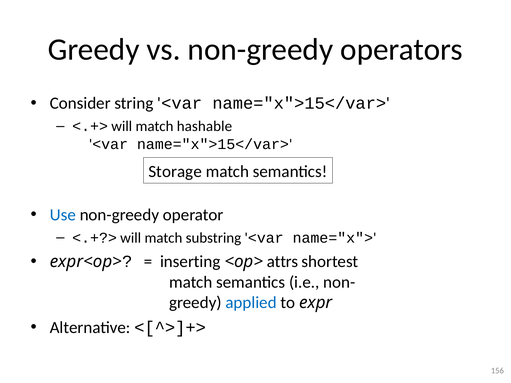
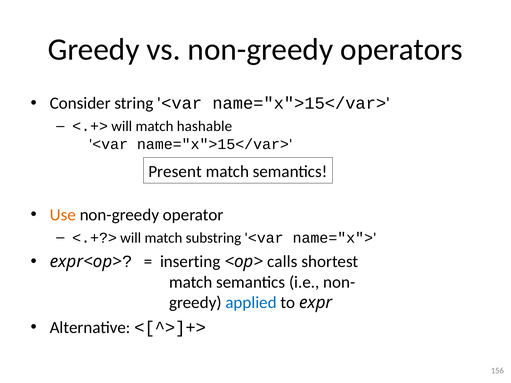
Storage: Storage -> Present (175, 172)
Use colour: blue -> orange (63, 215)
attrs: attrs -> calls (282, 262)
